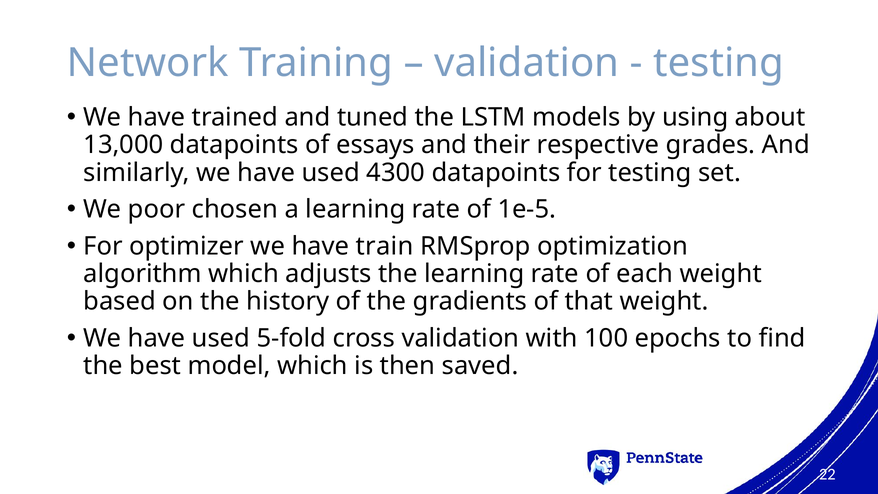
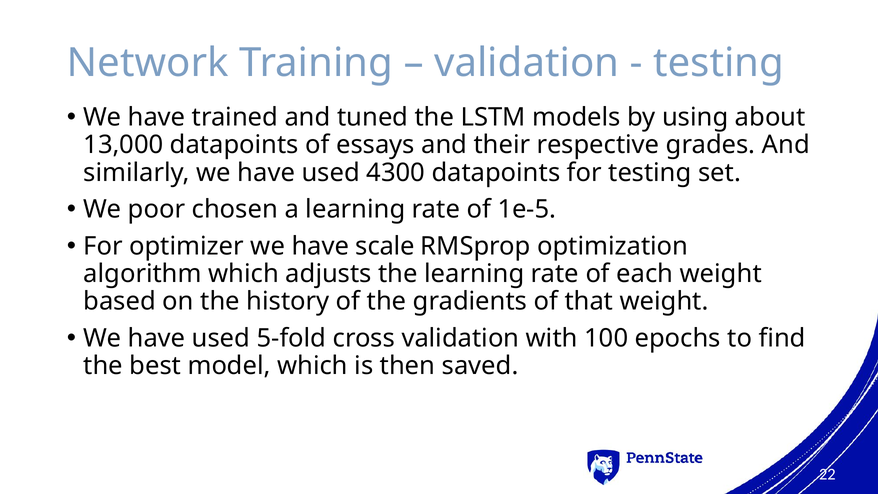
train: train -> scale (385, 246)
